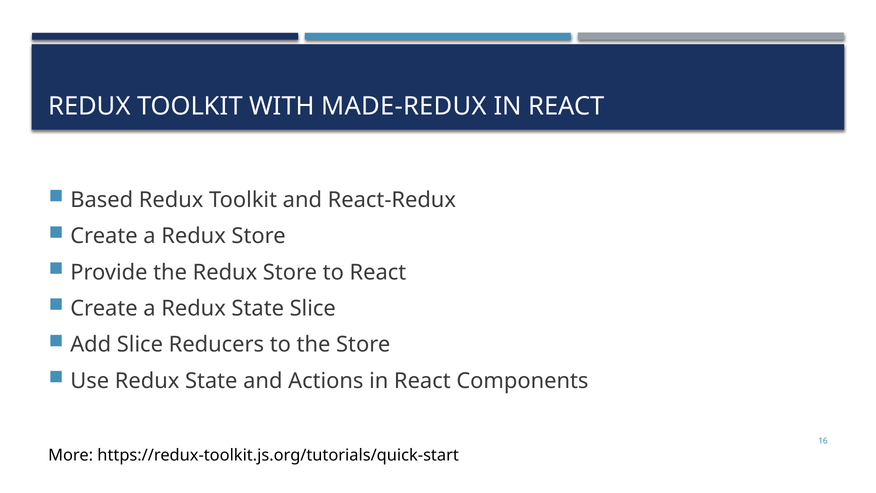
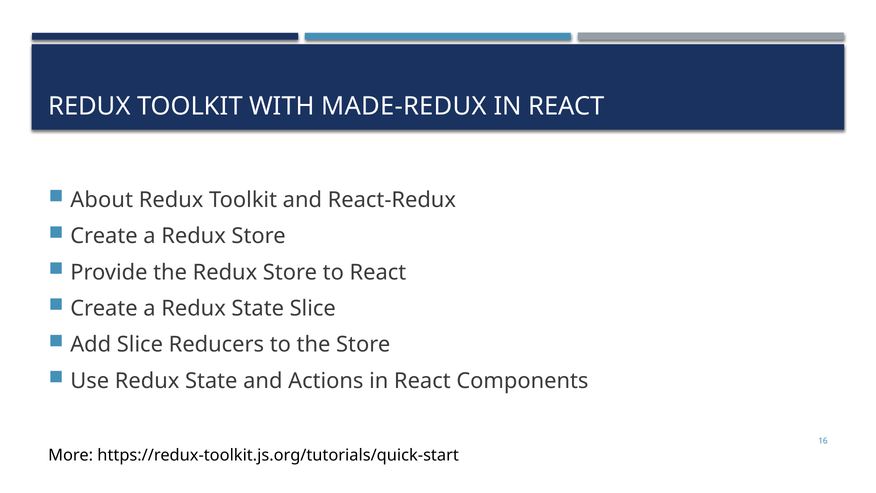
Based: Based -> About (102, 200)
